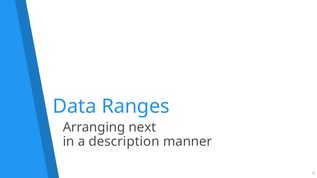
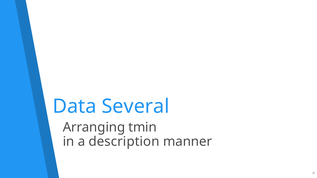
Ranges: Ranges -> Several (135, 107)
next: next -> tmin (143, 128)
